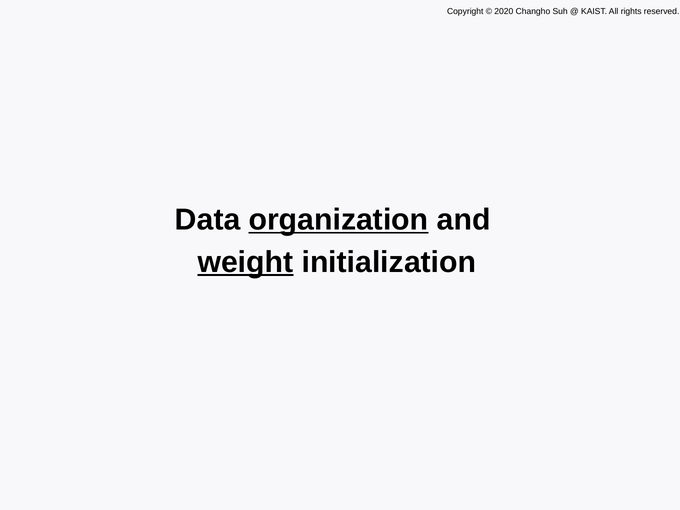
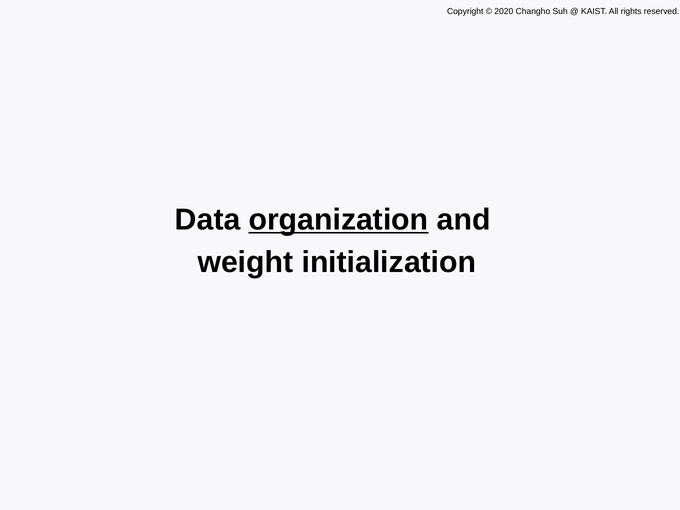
weight underline: present -> none (245, 262)
